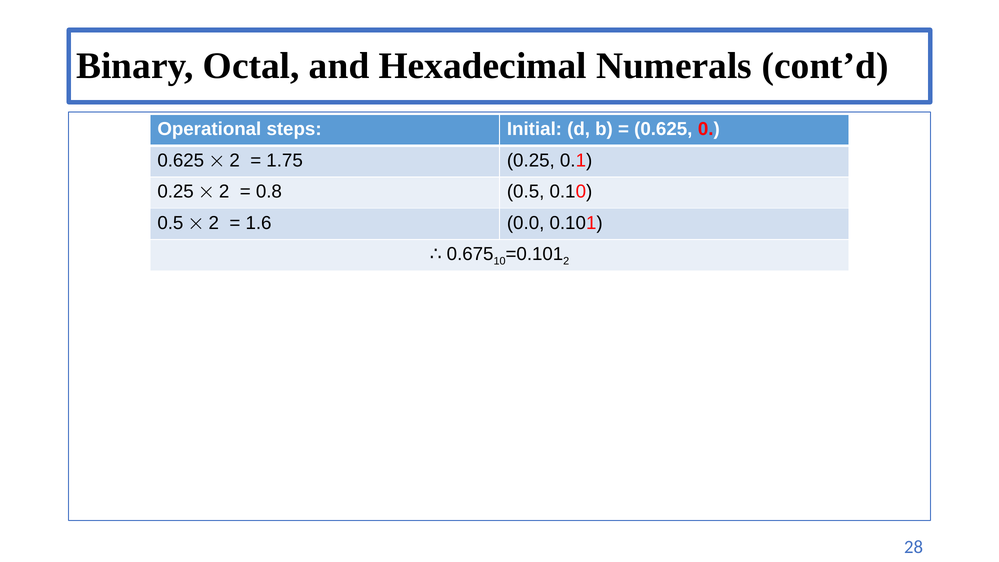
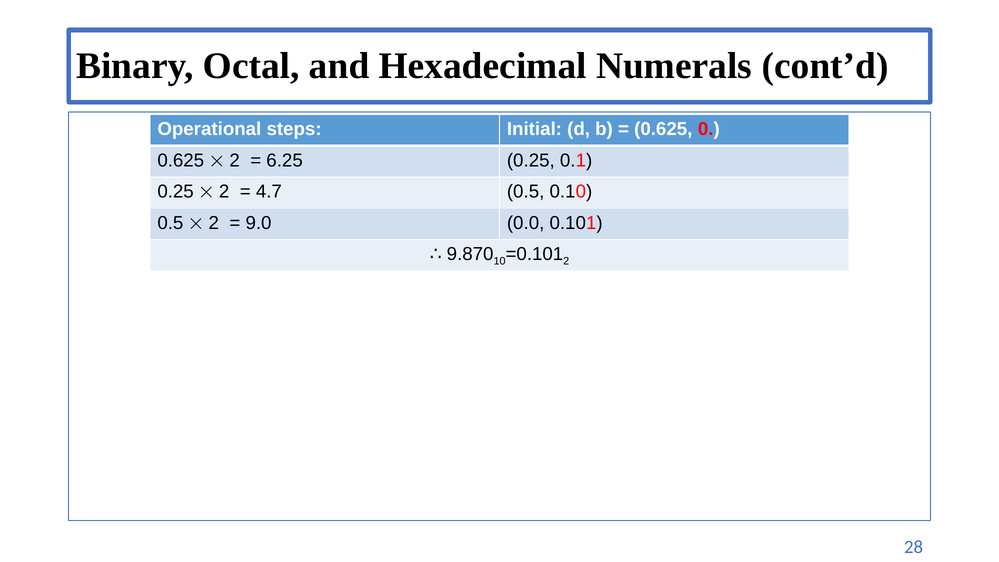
1.75: 1.75 -> 6.25 (285, 160)
0.8: 0.8 -> 4.7 (269, 192)
1.6: 1.6 -> 9.0 (259, 223)
0.675: 0.675 -> 9.870 (470, 254)
